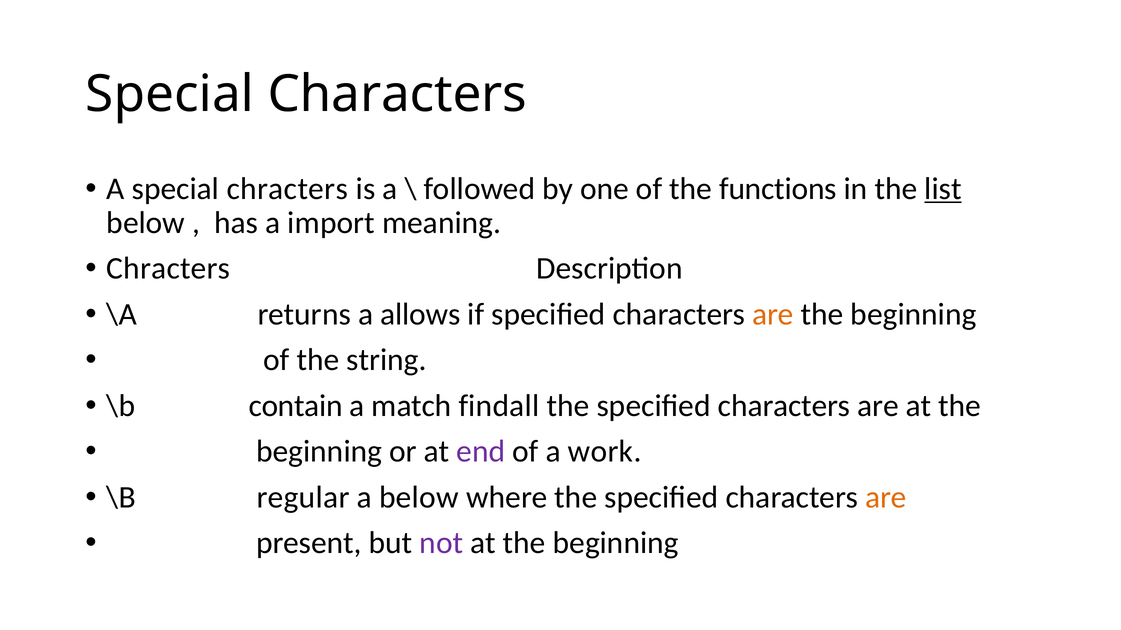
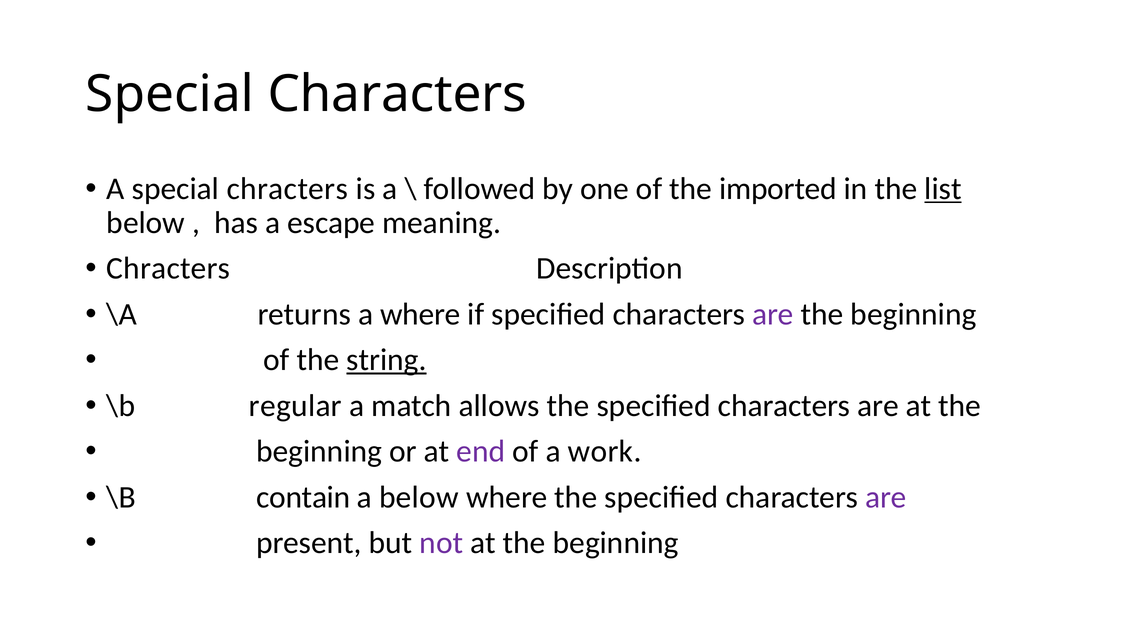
functions: functions -> imported (778, 189)
import: import -> escape (331, 223)
a allows: allows -> where (420, 315)
are colour: orange -> purple (773, 315)
string underline: none -> present (387, 360)
contain: contain -> regular (295, 406)
findall: findall -> allows (499, 406)
regular: regular -> contain (303, 498)
are colour: orange -> purple (886, 498)
